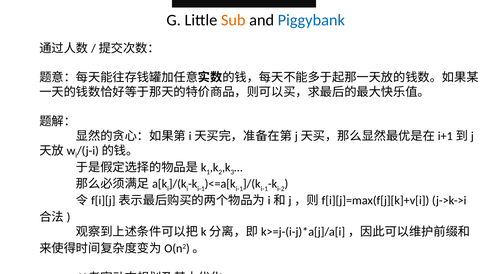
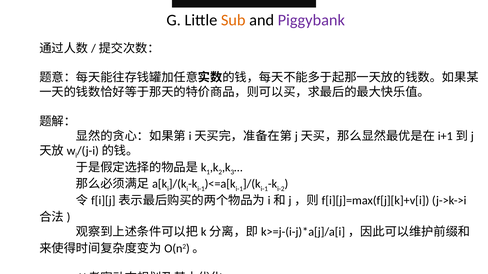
Piggybank colour: blue -> purple (311, 20)
